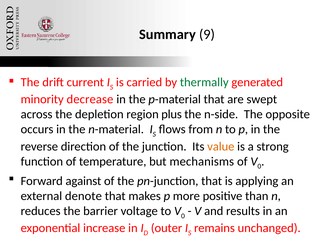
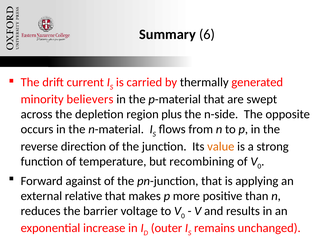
9: 9 -> 6 (207, 35)
thermally colour: green -> black (204, 82)
decrease: decrease -> believers (90, 100)
mechanisms: mechanisms -> recombining (202, 162)
denote: denote -> relative (84, 196)
